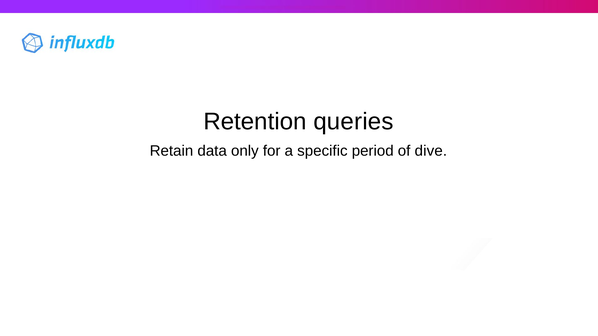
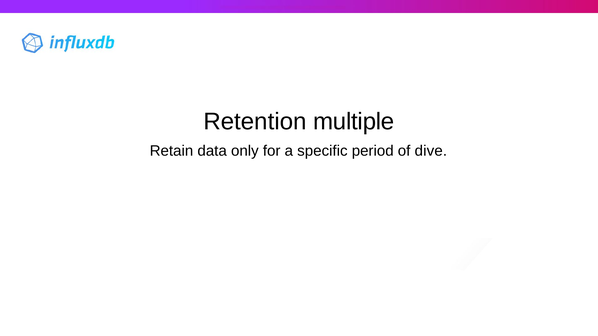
queries: queries -> multiple (354, 122)
